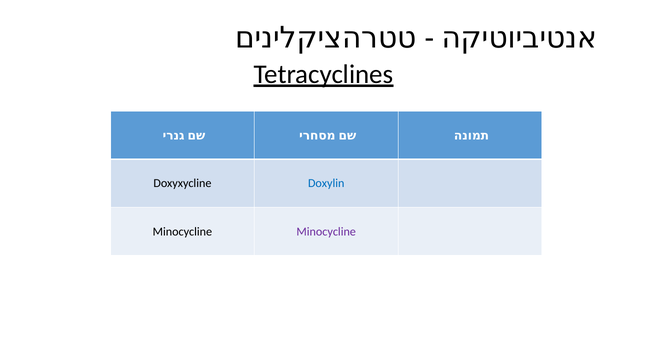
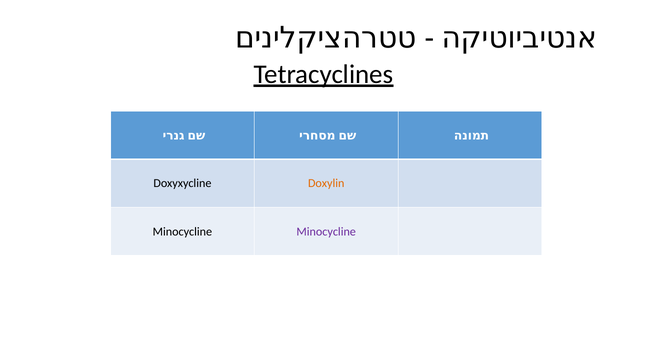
Doxylin colour: blue -> orange (326, 183)
